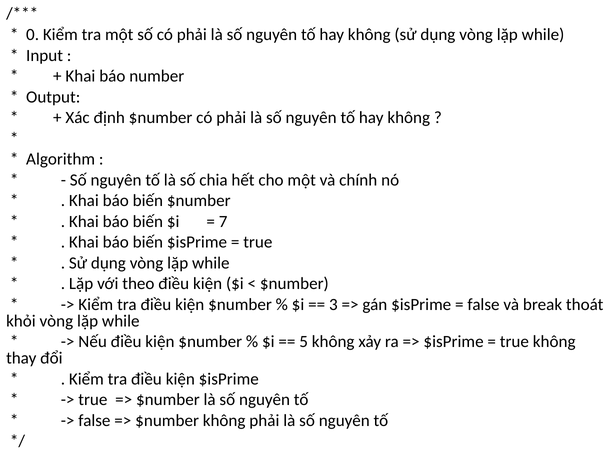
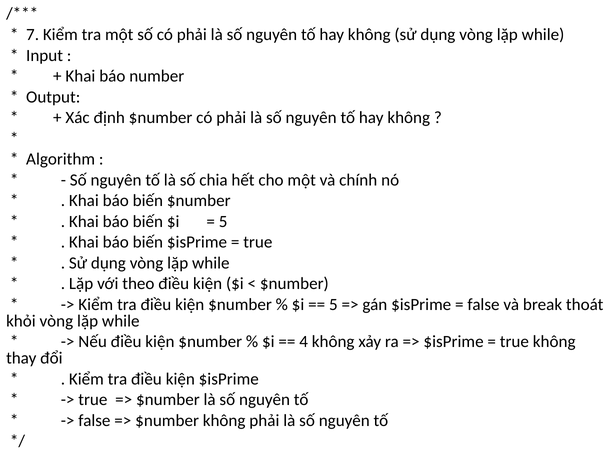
0: 0 -> 7 (33, 35)
7: 7 -> 5 (223, 221)
3: 3 -> 5 (333, 304)
5: 5 -> 4 (304, 341)
